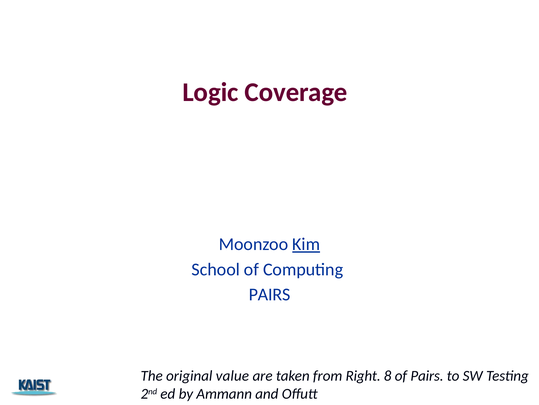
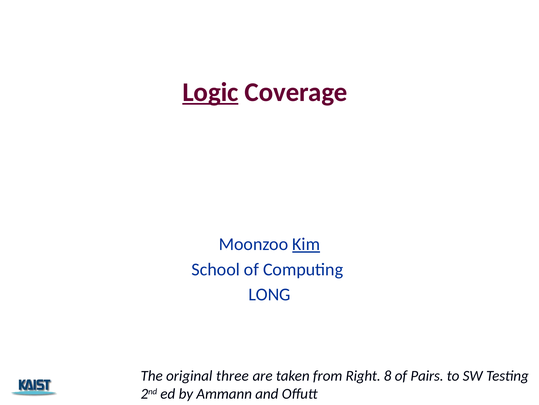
Logic underline: none -> present (210, 92)
PAIRS: PAIRS -> LONG (270, 294)
value: value -> three (232, 375)
